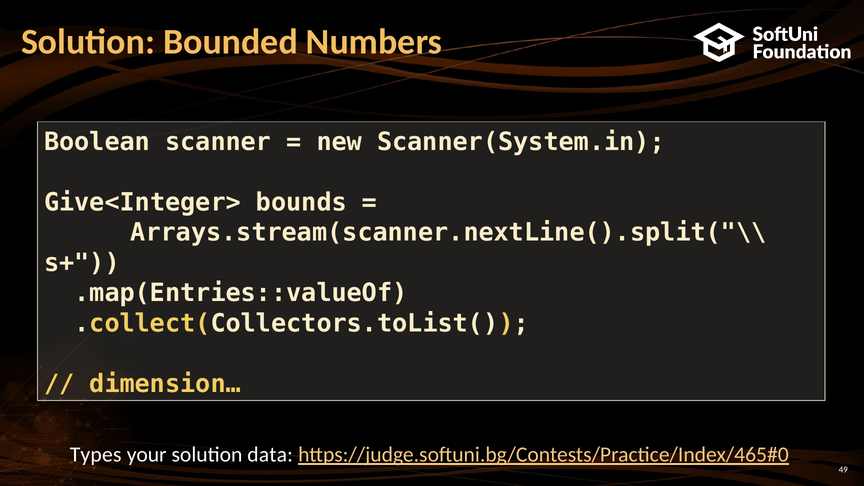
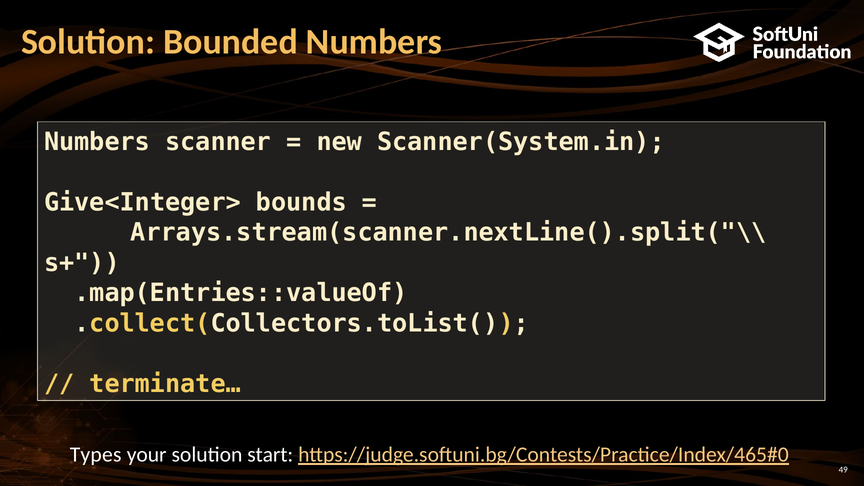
Boolean: Boolean -> Numbers (97, 142)
dimension…: dimension… -> terminate… (165, 384)
data: data -> start (270, 455)
